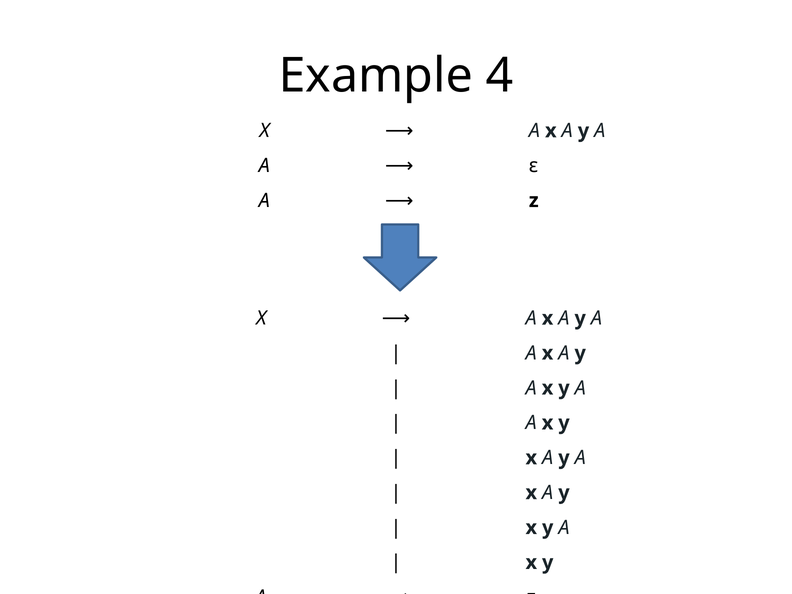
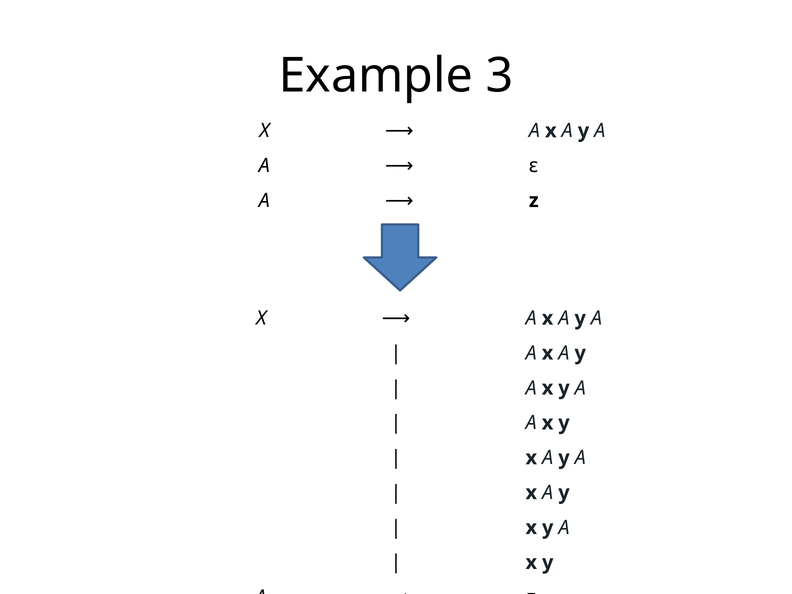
4: 4 -> 3 (499, 76)
